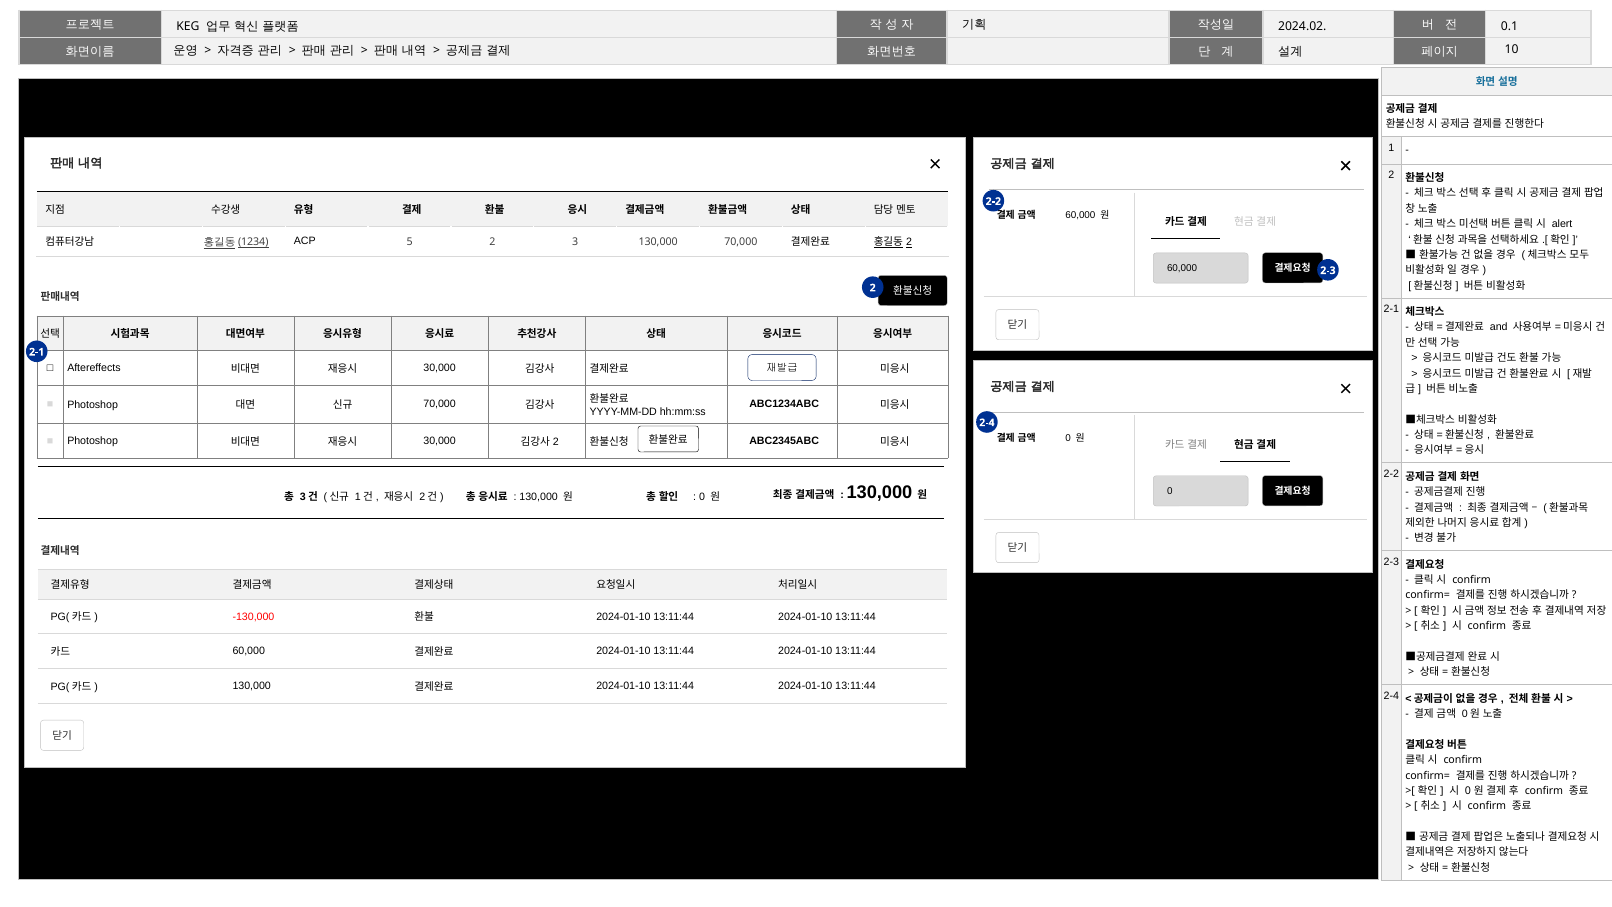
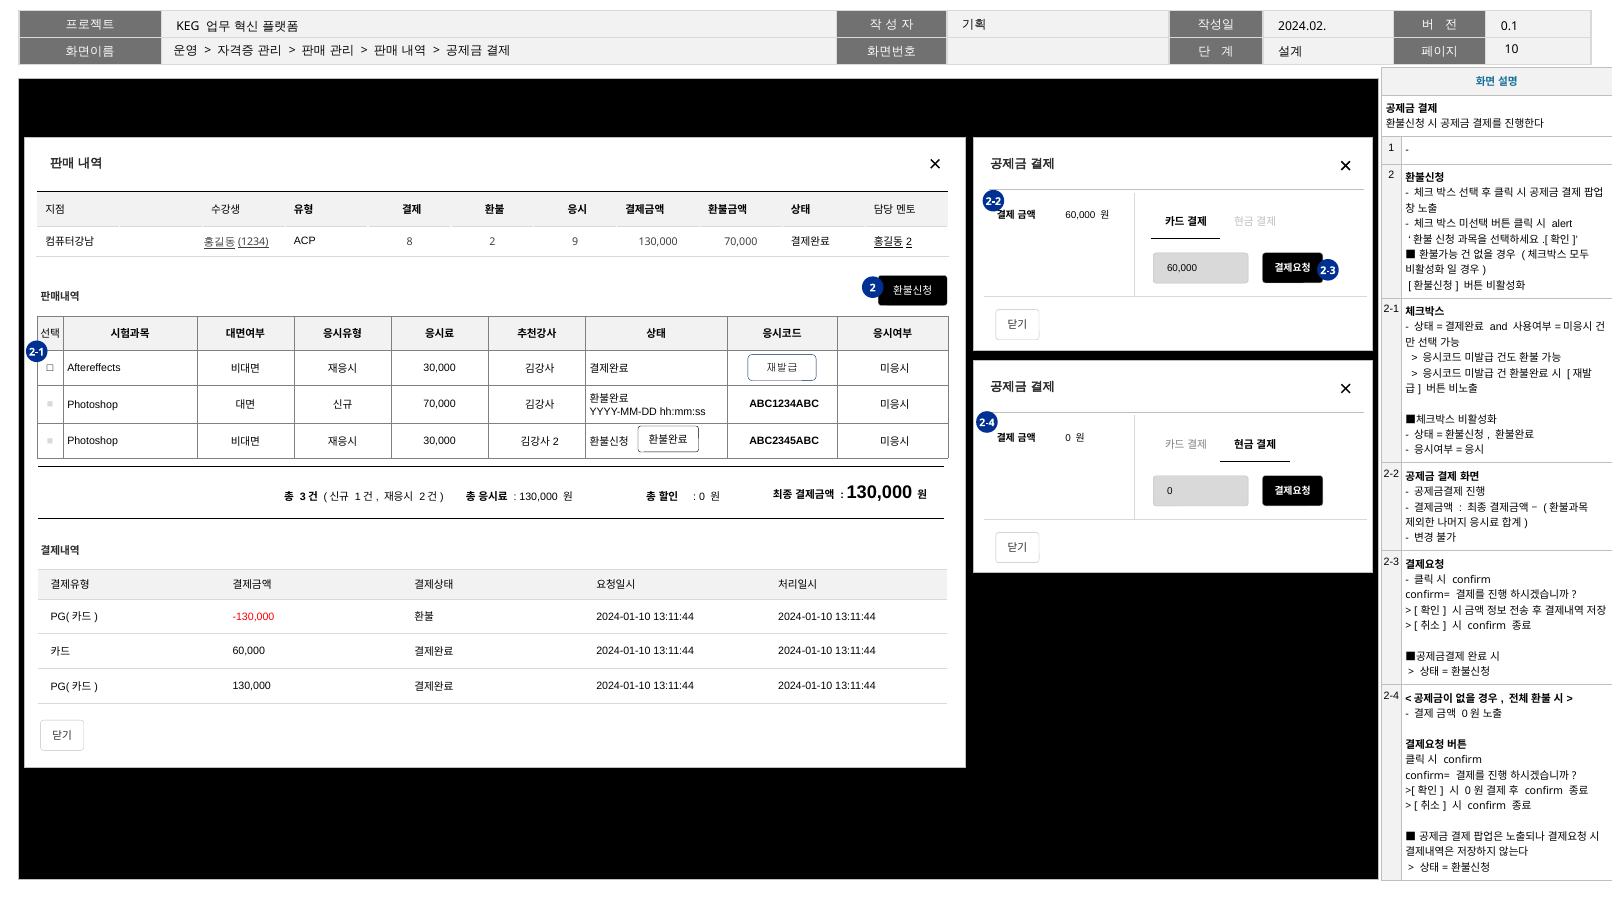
5: 5 -> 8 (410, 242)
3: 3 -> 9 (575, 242)
